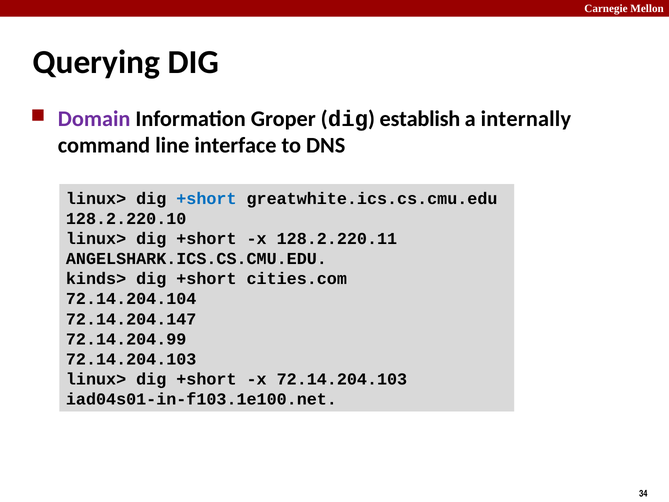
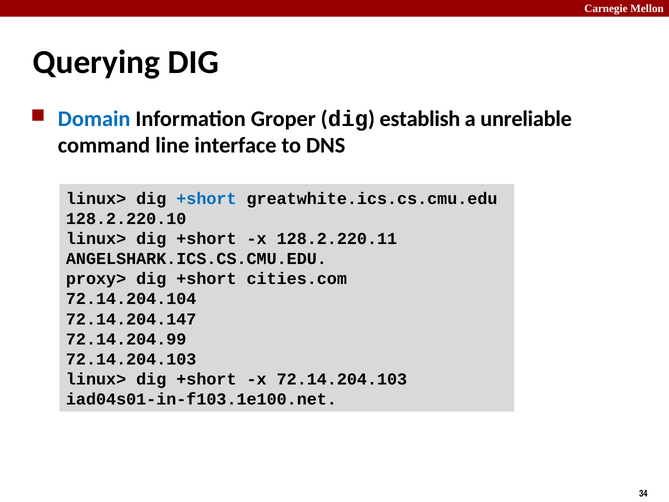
Domain colour: purple -> blue (94, 119)
internally: internally -> unreliable (526, 119)
kinds>: kinds> -> proxy> (96, 279)
